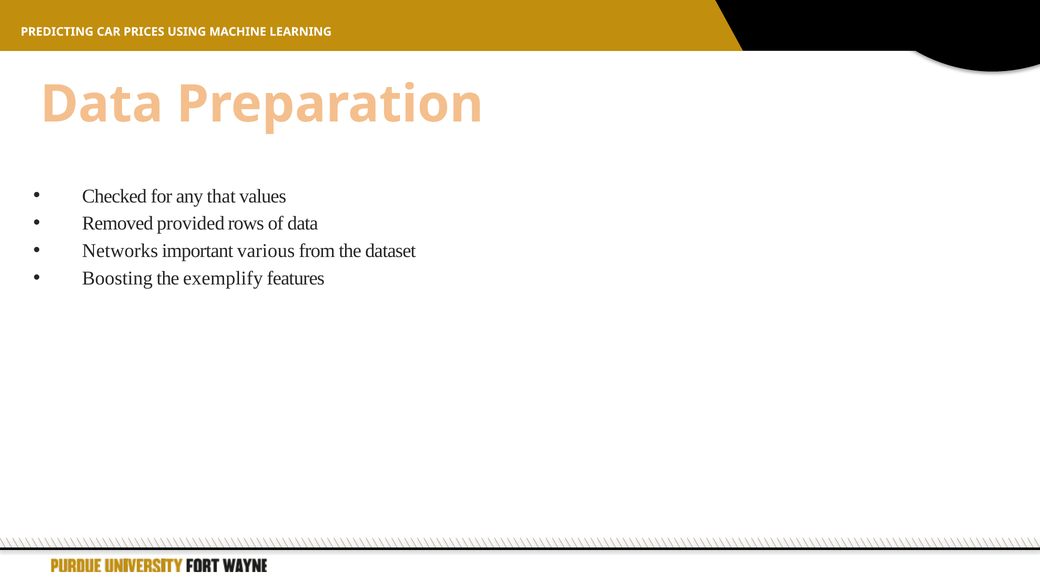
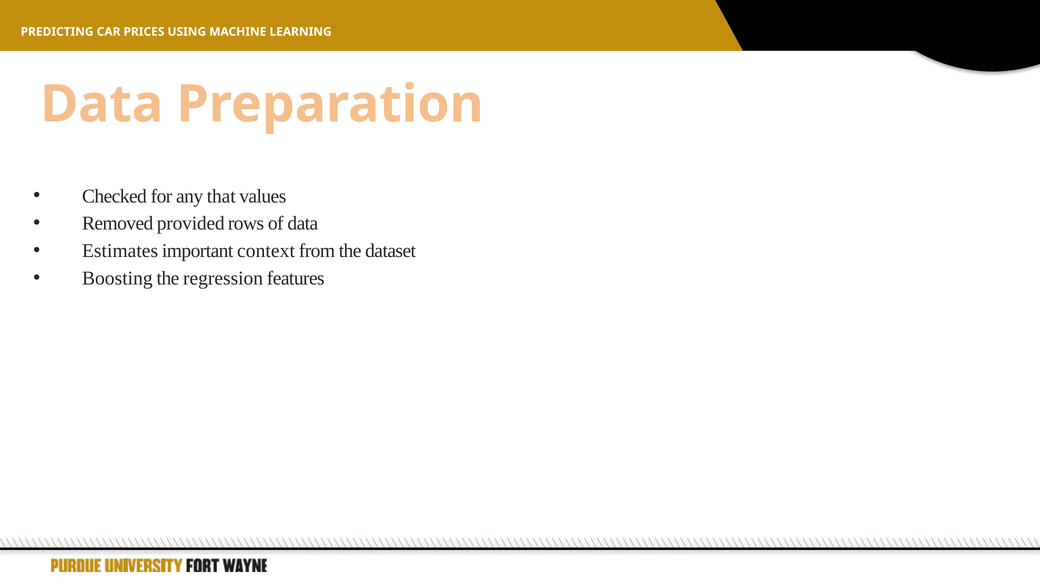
Networks: Networks -> Estimates (120, 251)
various: various -> context (266, 251)
exemplify: exemplify -> regression (223, 278)
